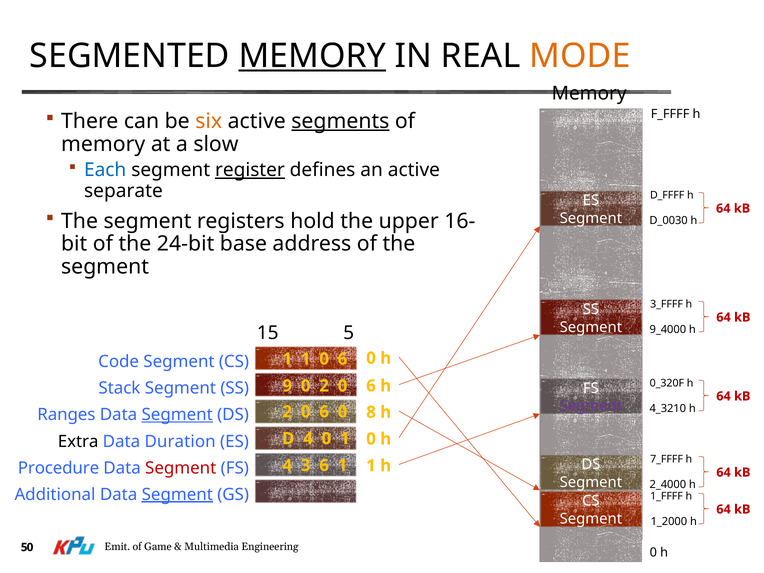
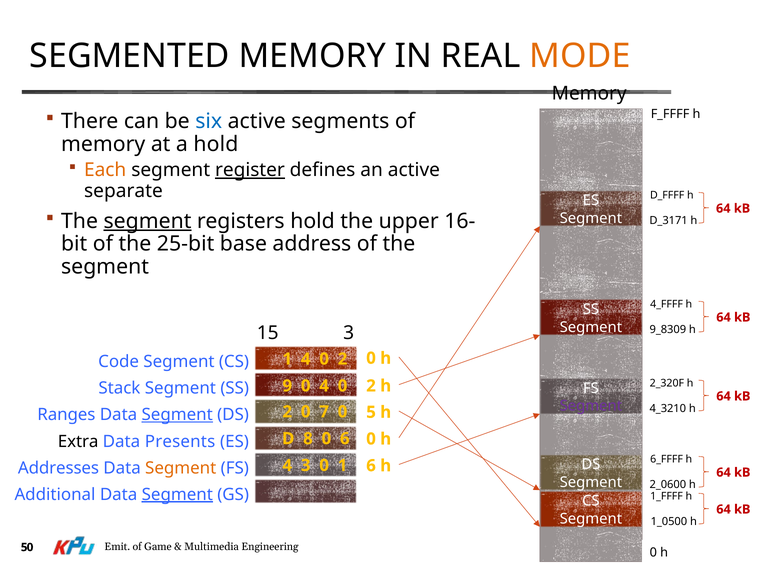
MEMORY underline: present -> none (312, 56)
six colour: orange -> blue (209, 121)
segments underline: present -> none (340, 121)
a slow: slow -> hold (216, 144)
Each colour: blue -> orange (105, 170)
segment underline: none -> present (148, 221)
D_0030: D_0030 -> D_3171 (669, 221)
24-bit: 24-bit -> 25-bit (186, 244)
3_FFFF: 3_FFFF -> 4_FFFF (667, 304)
9_4000: 9_4000 -> 9_8309 (668, 330)
15 5: 5 -> 3 (349, 333)
1: 1 -> 4 (306, 359)
6: 6 -> 2 (343, 359)
0_320F: 0_320F -> 2_320F (667, 383)
0 2: 2 -> 4 (324, 386)
6: 6 -> 2 (371, 386)
6: 6 -> 7 (324, 412)
8: 8 -> 5 (371, 412)
D 4: 4 -> 8 (308, 439)
0 1: 1 -> 6 (345, 439)
Duration: Duration -> Presents (180, 441)
7_FFFF: 7_FFFF -> 6_FFFF (667, 459)
3 6: 6 -> 0 (324, 465)
1: 1 -> 6 (371, 466)
Procedure: Procedure -> Addresses (59, 468)
Segment colour: red -> orange (181, 468)
2_4000: 2_4000 -> 2_0600 (668, 485)
1_2000: 1_2000 -> 1_0500 (669, 522)
